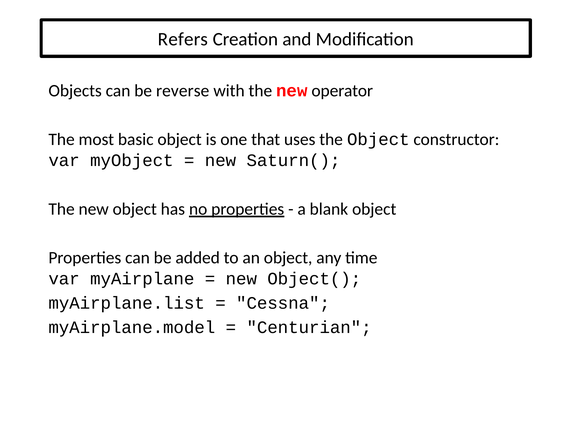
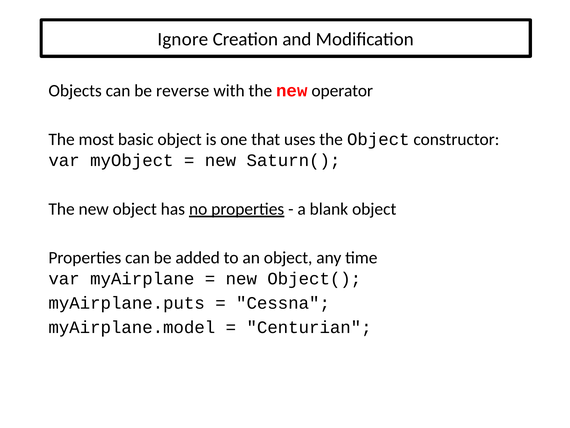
Refers: Refers -> Ignore (183, 39)
myAirplane.list: myAirplane.list -> myAirplane.puts (127, 303)
